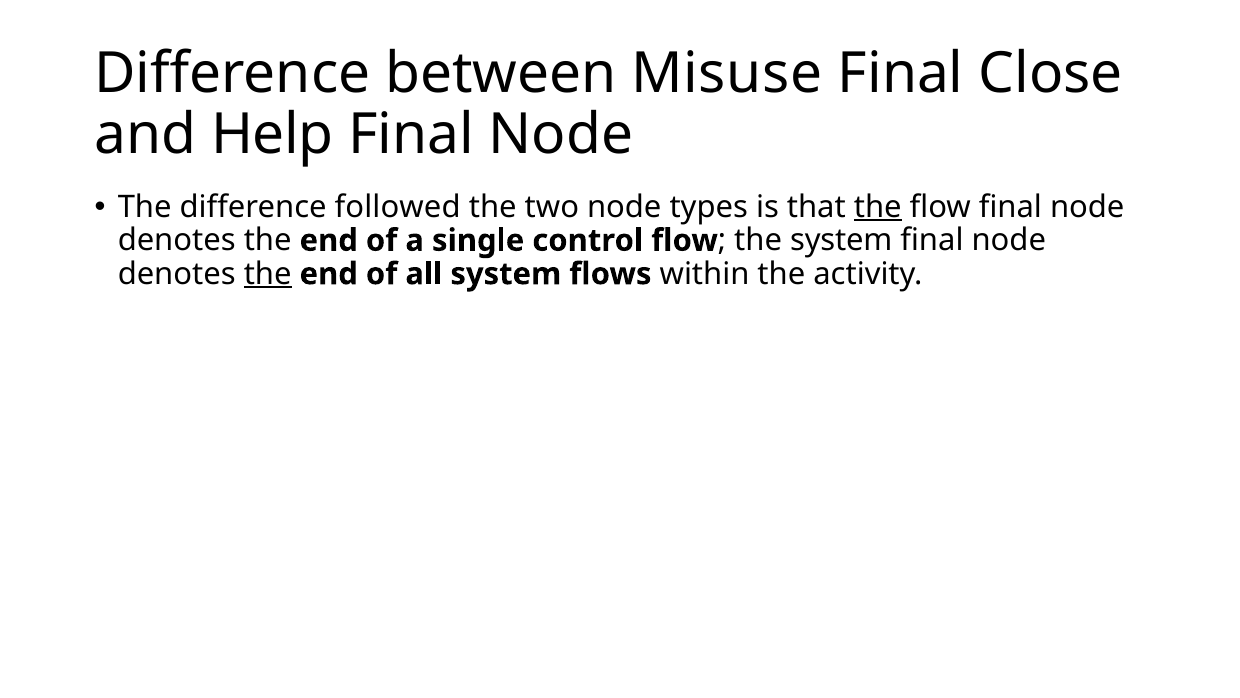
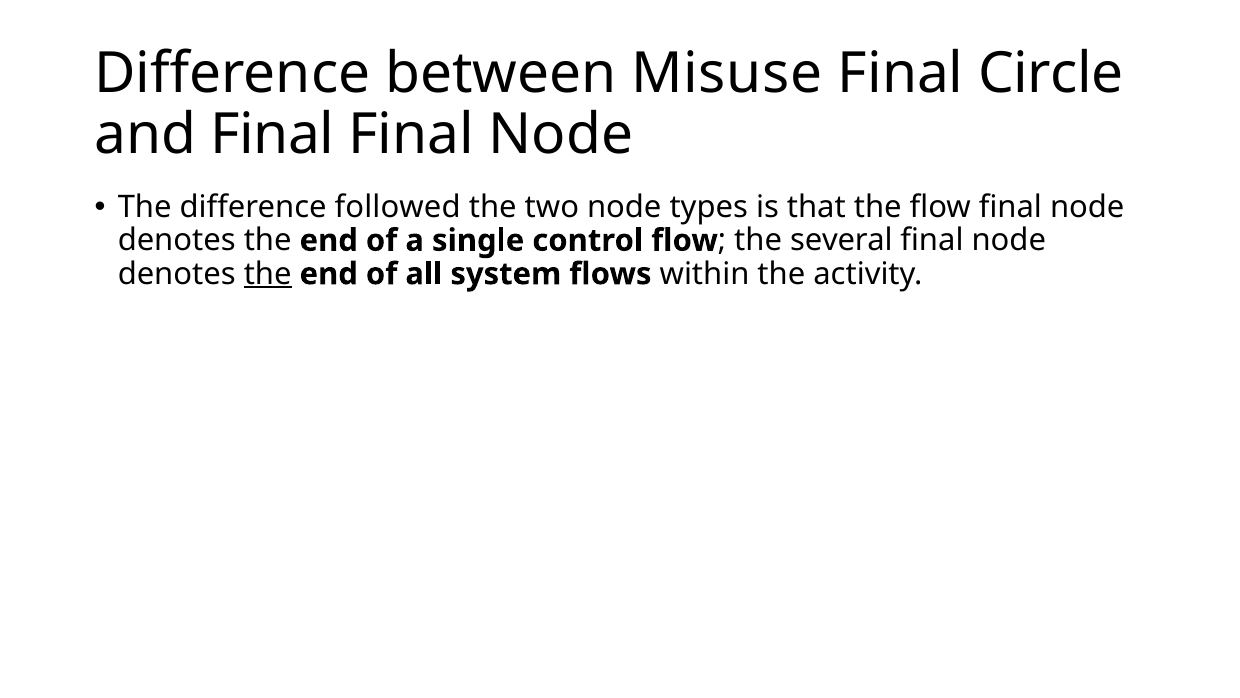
Close: Close -> Circle (1051, 73)
and Help: Help -> Final (272, 135)
the underline: present -> none (878, 207)
the system: system -> several (841, 240)
